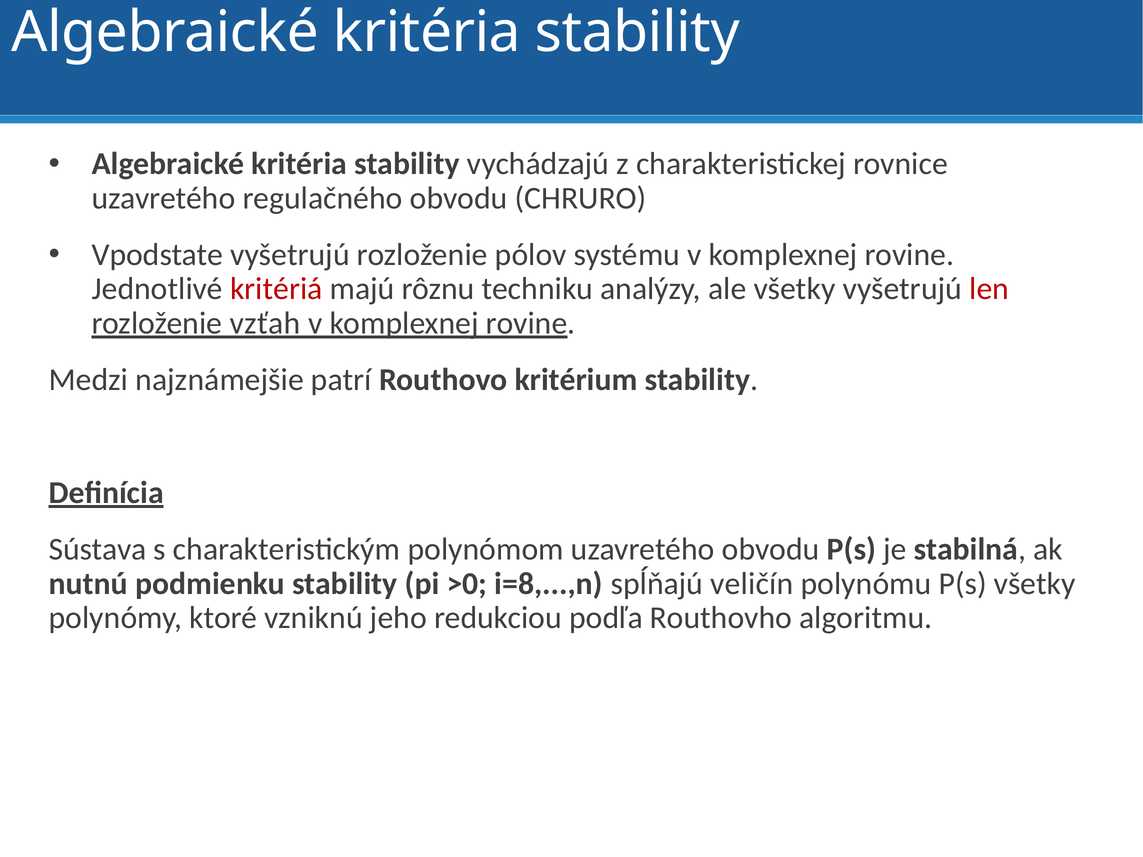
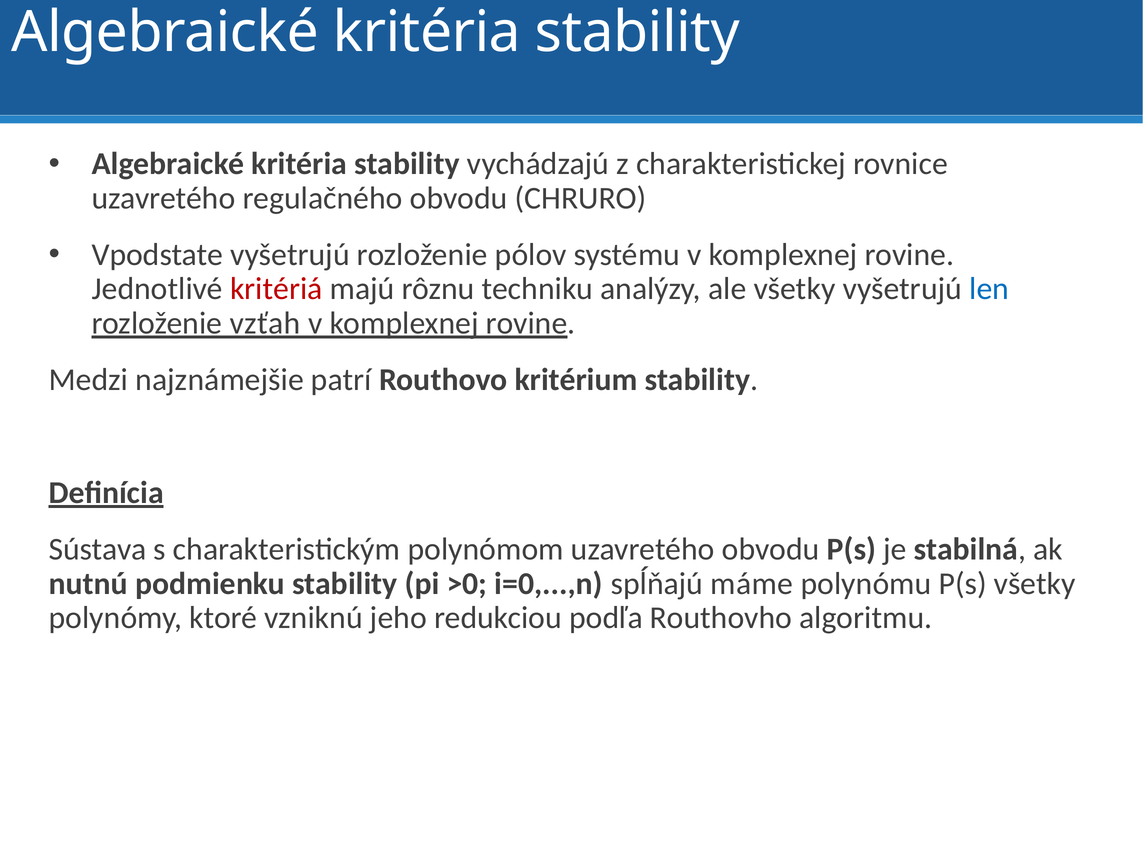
len colour: red -> blue (989, 289)
i=8,...,n: i=8,...,n -> i=0,...,n (549, 584)
veličín: veličín -> máme (752, 584)
